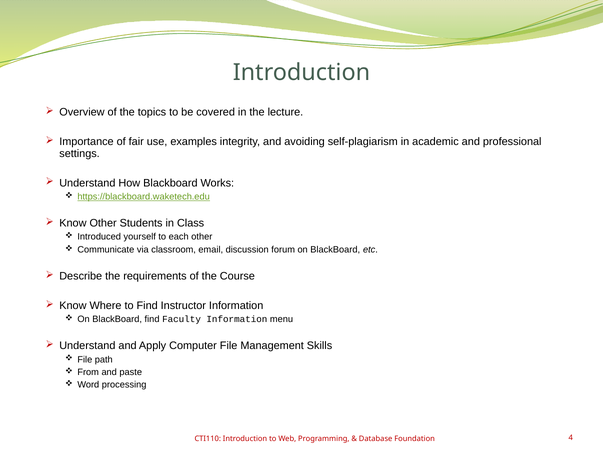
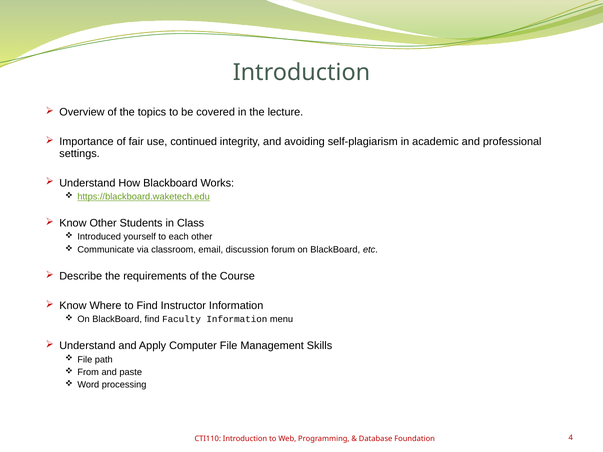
examples: examples -> continued (194, 142)
